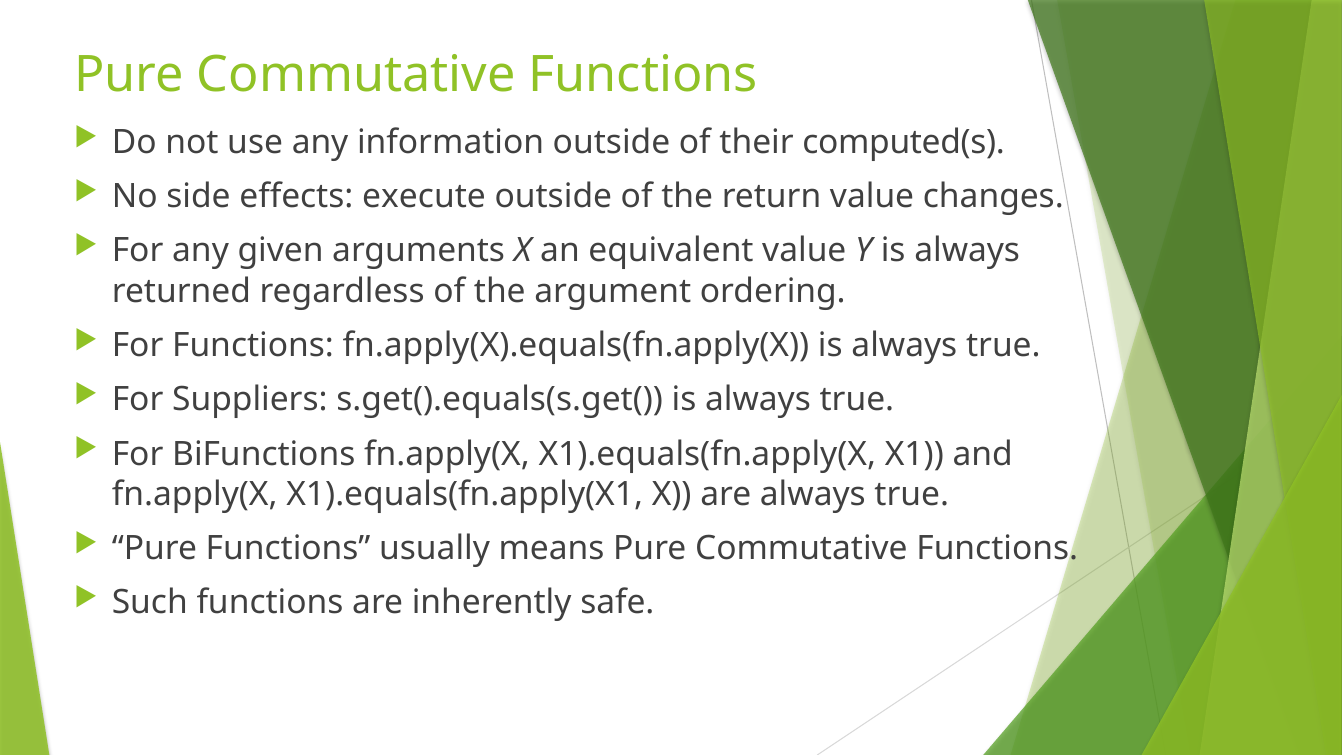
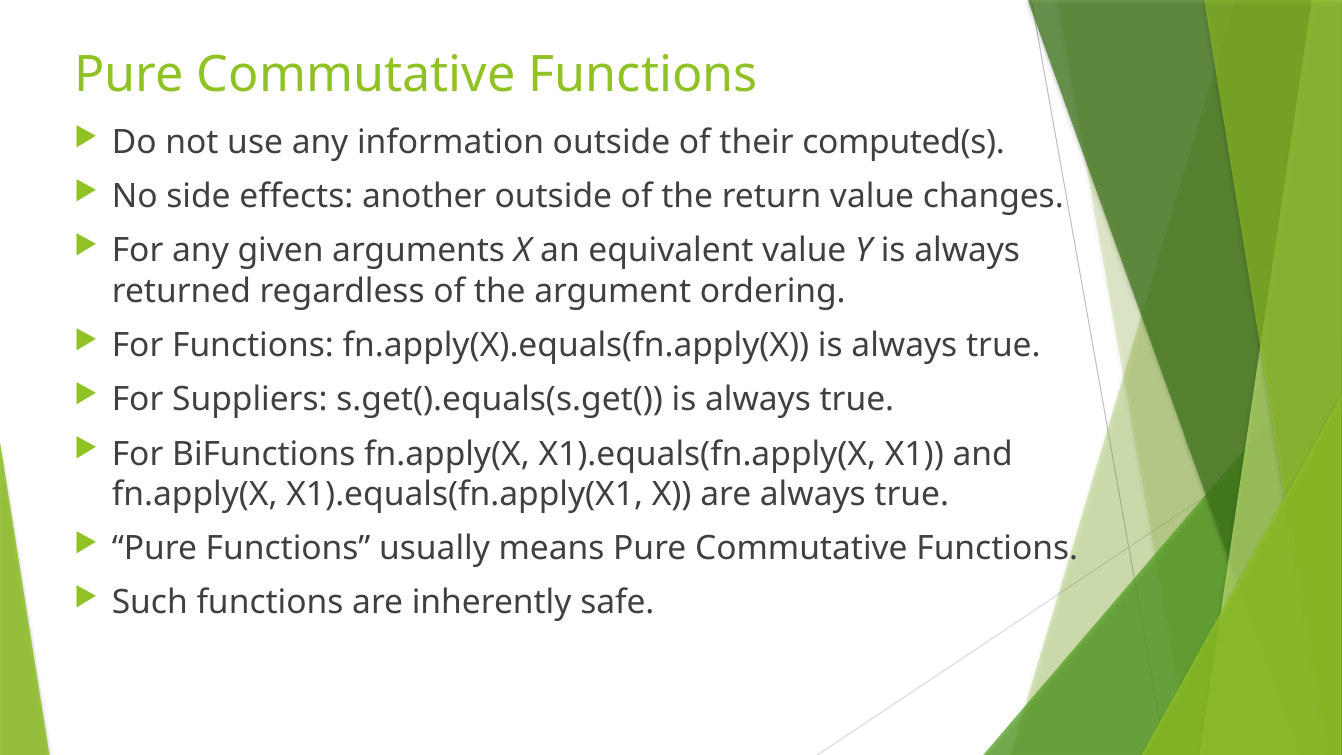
execute: execute -> another (424, 197)
